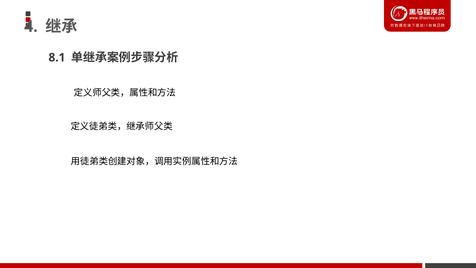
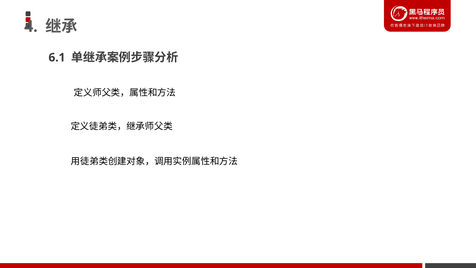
8.1: 8.1 -> 6.1 (57, 57)
